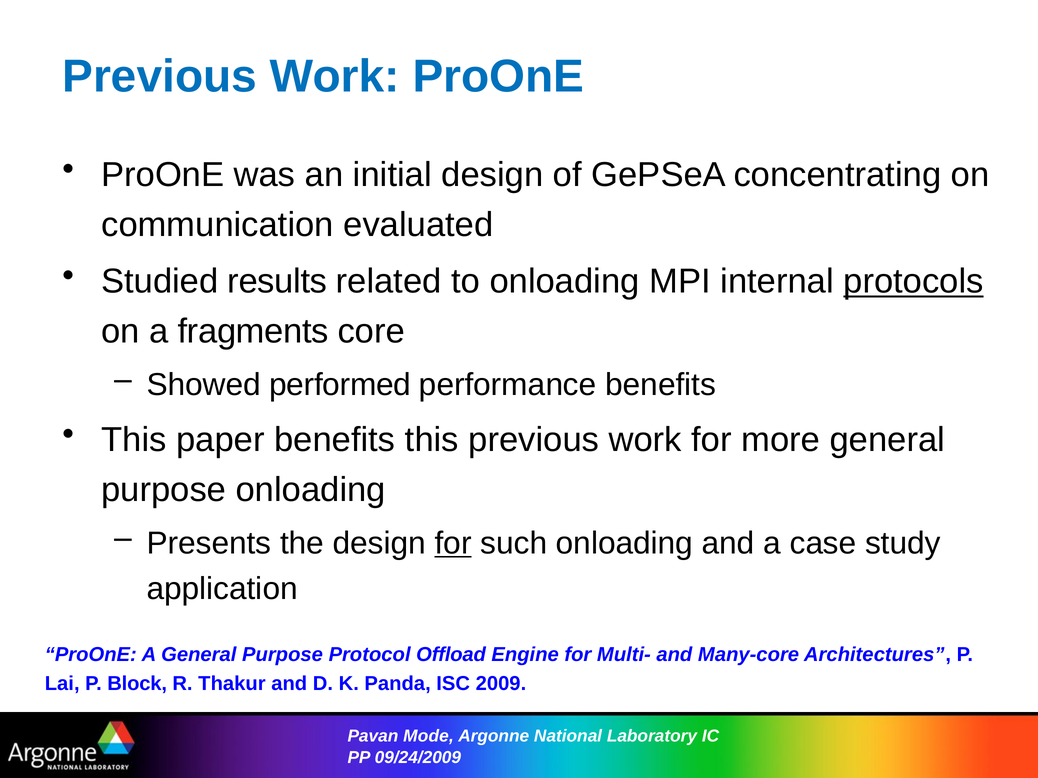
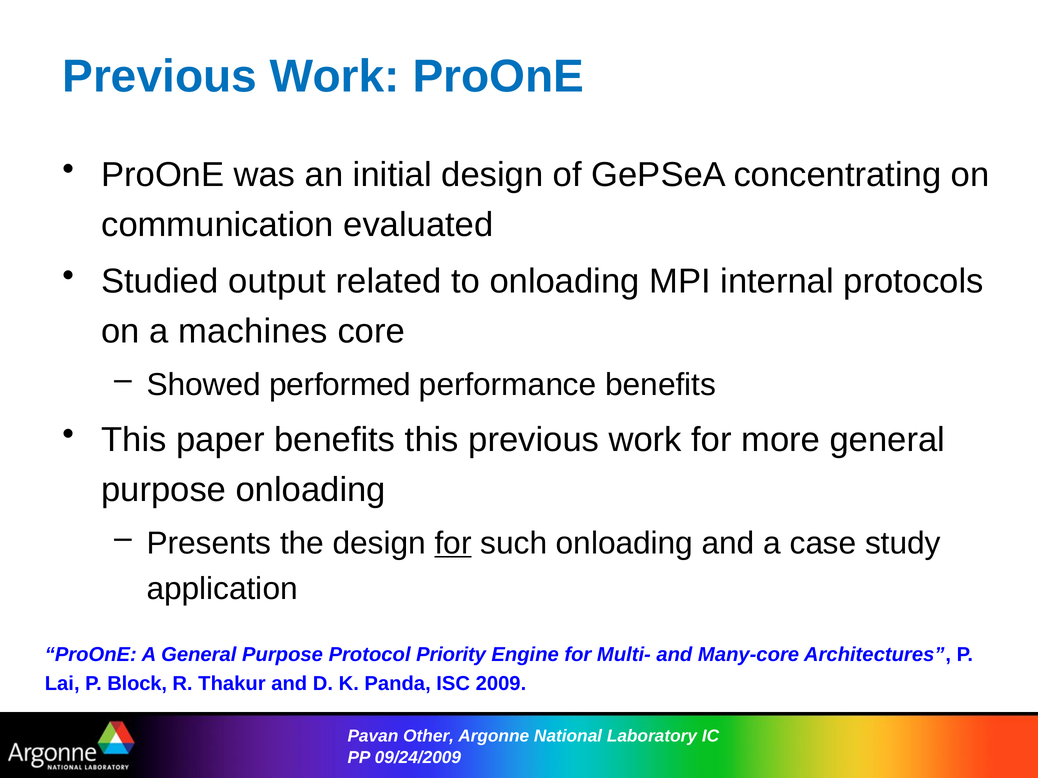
results: results -> output (277, 282)
protocols underline: present -> none (914, 282)
fragments: fragments -> machines (253, 331)
Offload: Offload -> Priority (451, 655)
Mode: Mode -> Other (429, 737)
